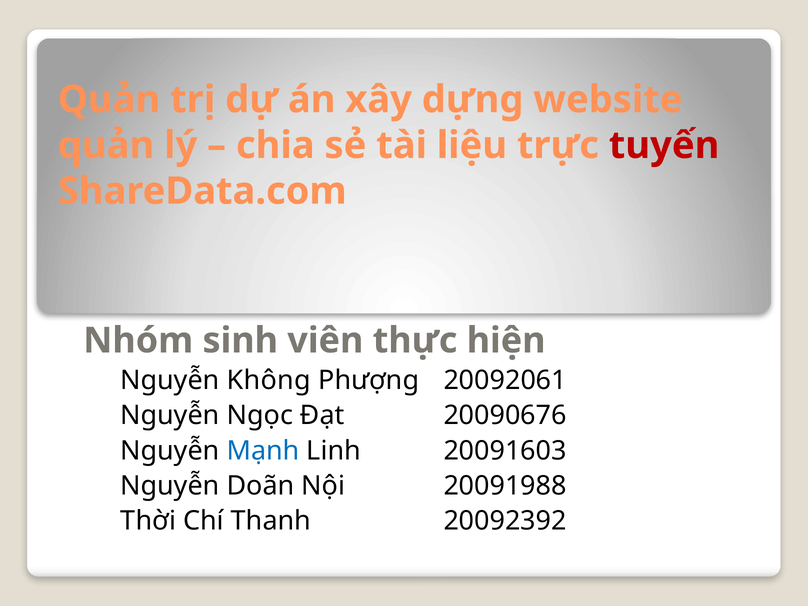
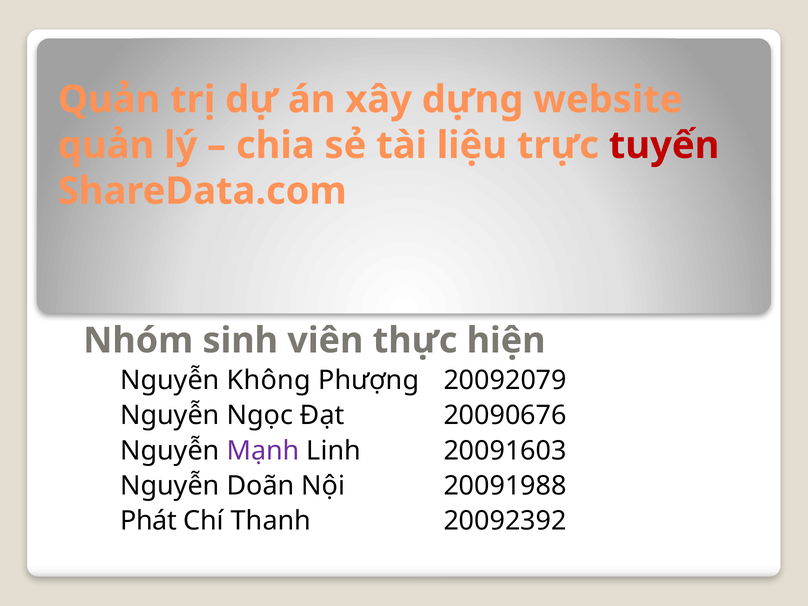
20092061: 20092061 -> 20092079 (505, 380)
Mạnh colour: blue -> purple (263, 451)
Thời: Thời -> Phát (149, 521)
